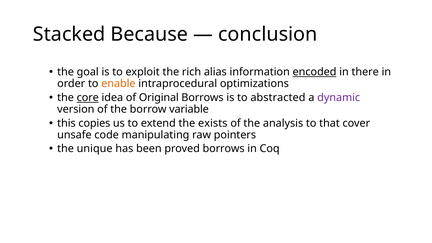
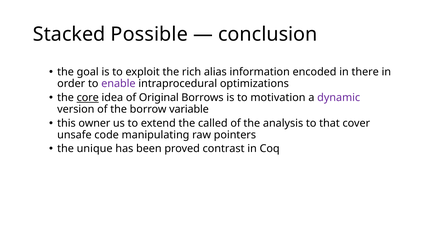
Because: Because -> Possible (149, 34)
encoded underline: present -> none (315, 72)
enable colour: orange -> purple (118, 84)
abstracted: abstracted -> motivation (278, 98)
copies: copies -> owner (94, 123)
exists: exists -> called (213, 123)
proved borrows: borrows -> contrast (224, 149)
